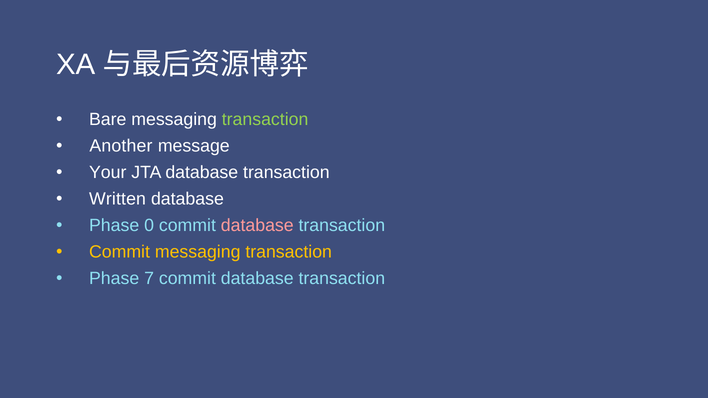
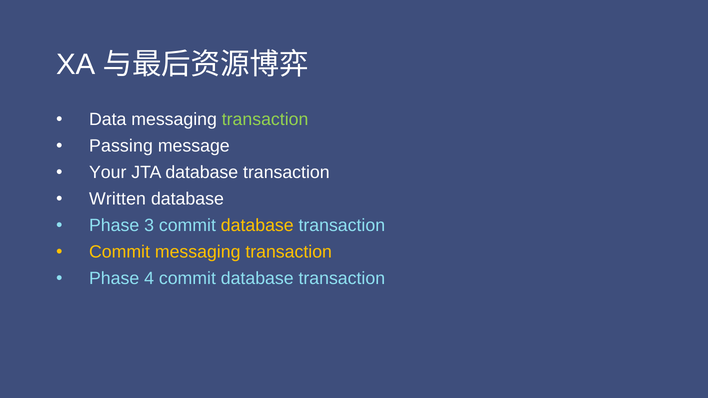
Bare: Bare -> Data (108, 120)
Another: Another -> Passing (121, 146)
0: 0 -> 3 (149, 226)
database colour: pink -> yellow (257, 226)
7: 7 -> 4 (149, 279)
